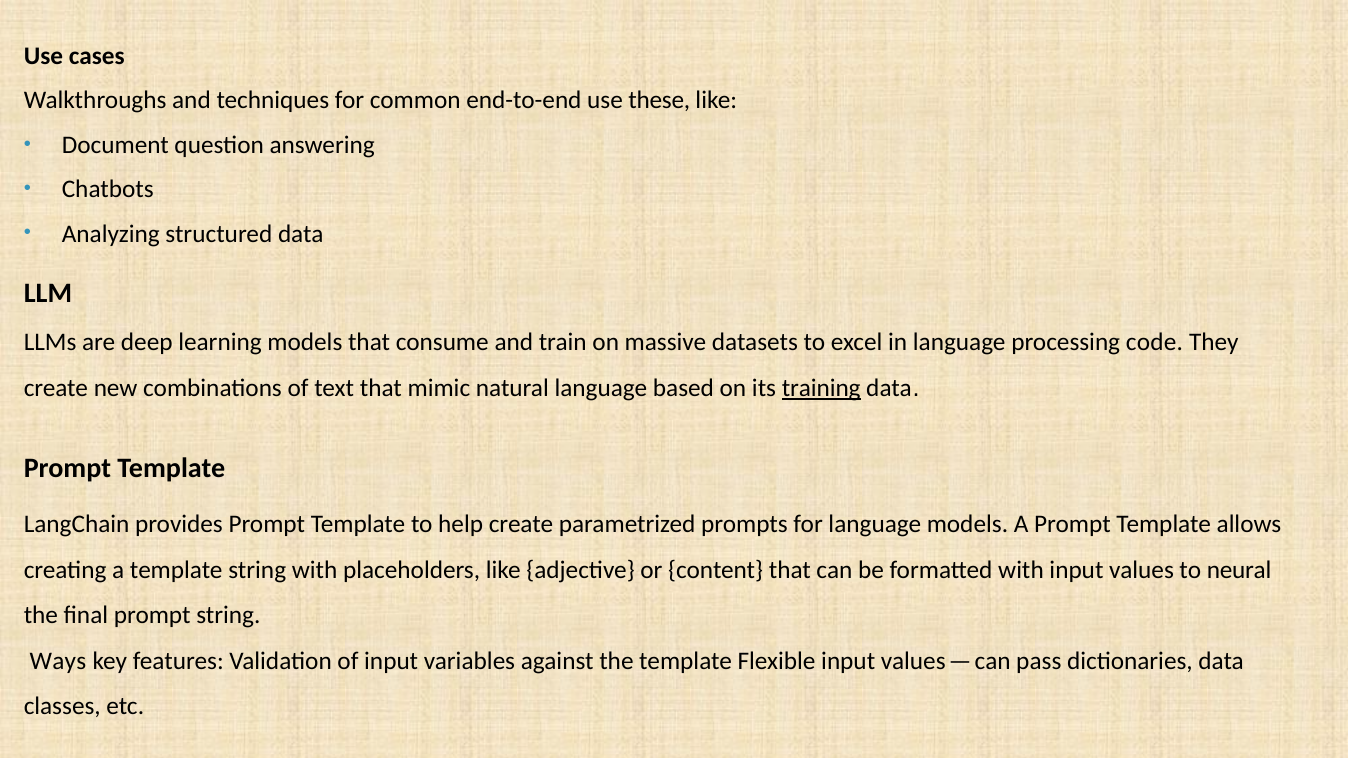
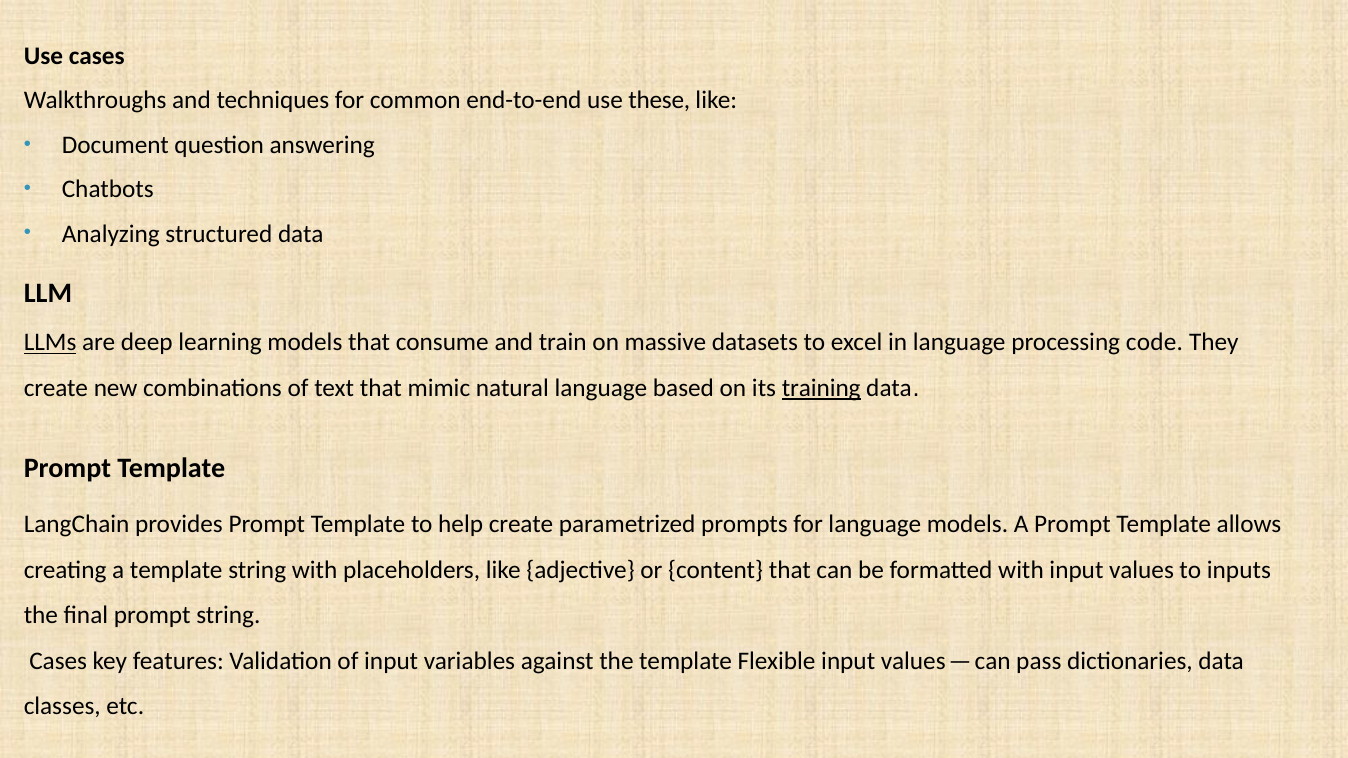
LLMs underline: none -> present (50, 343)
neural: neural -> inputs (1239, 570)
Ways: Ways -> Cases (58, 661)
